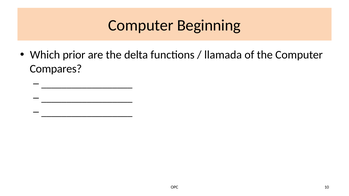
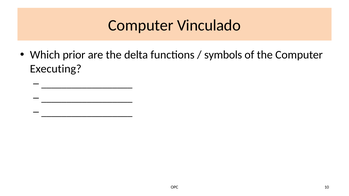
Beginning: Beginning -> Vinculado (209, 25)
llamada: llamada -> symbols (223, 55)
Compares: Compares -> Executing (56, 69)
